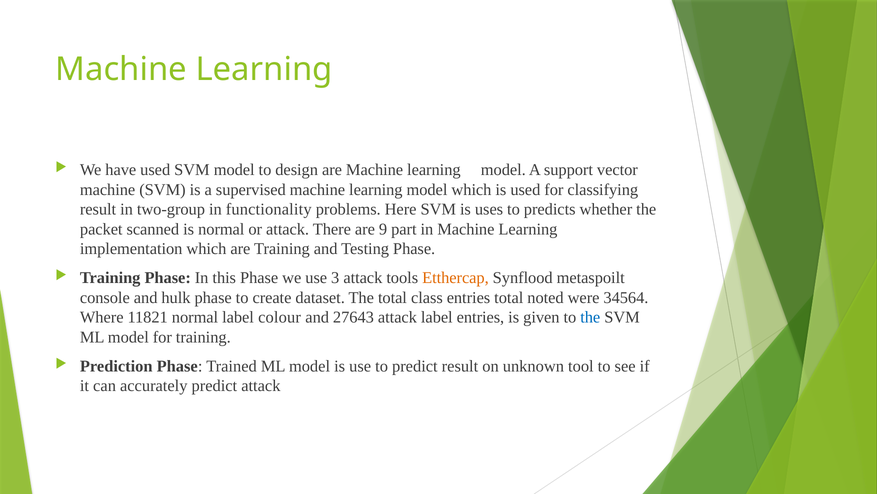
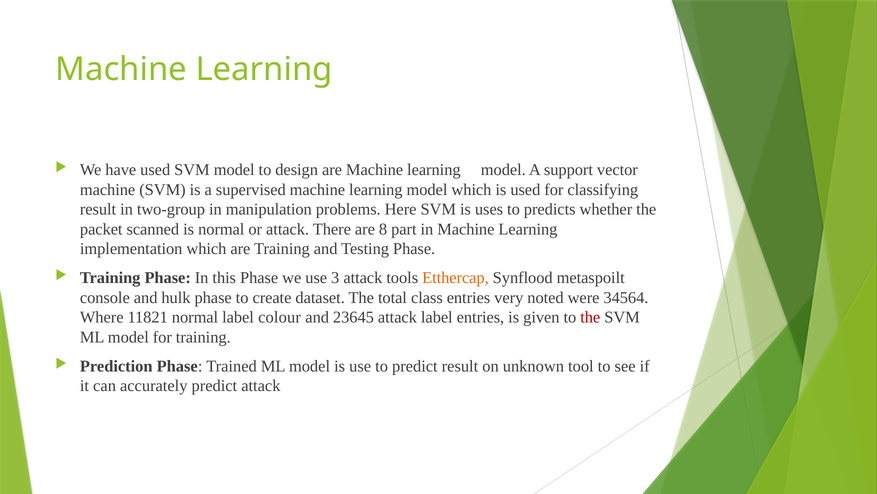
functionality: functionality -> manipulation (269, 209)
9: 9 -> 8 (383, 229)
entries total: total -> very (509, 297)
27643: 27643 -> 23645 (353, 317)
the colour: blue -> red (590, 317)
